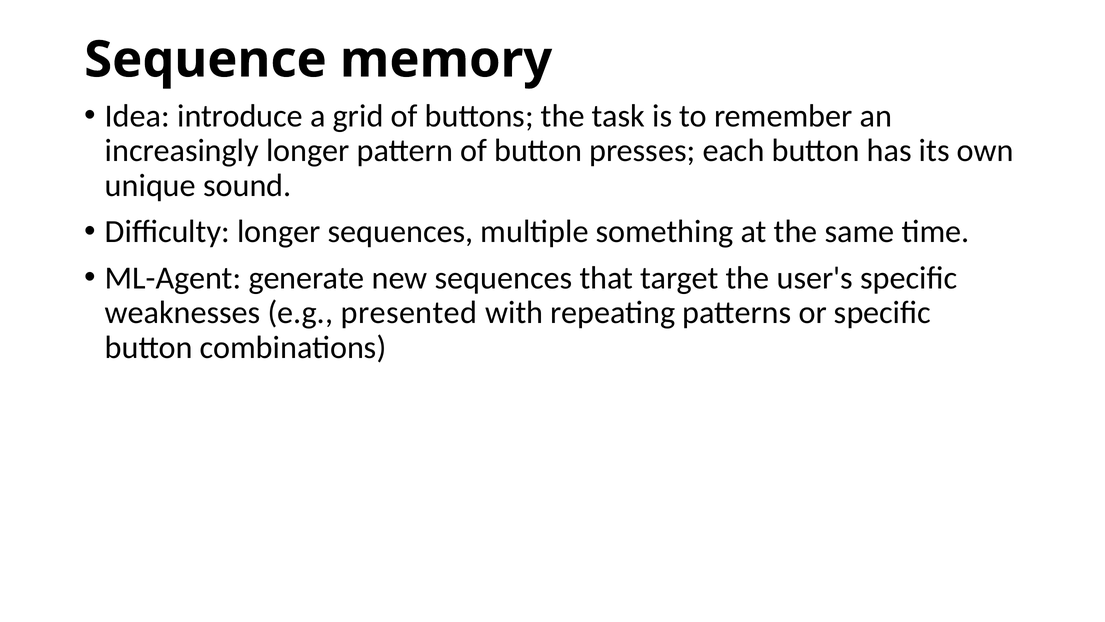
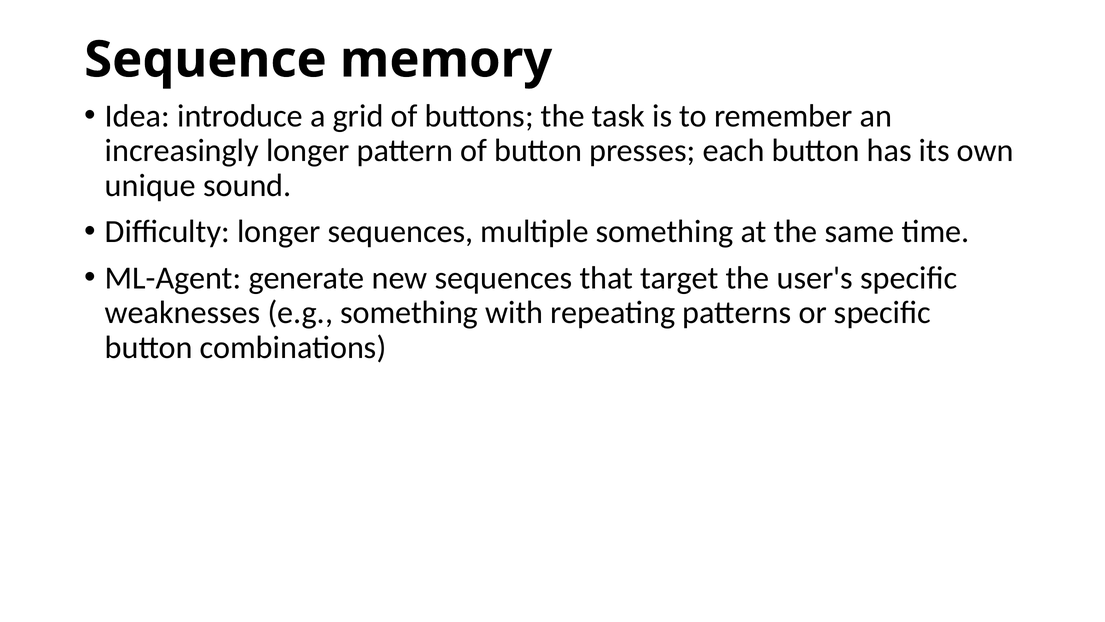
e.g presented: presented -> something (409, 313)
